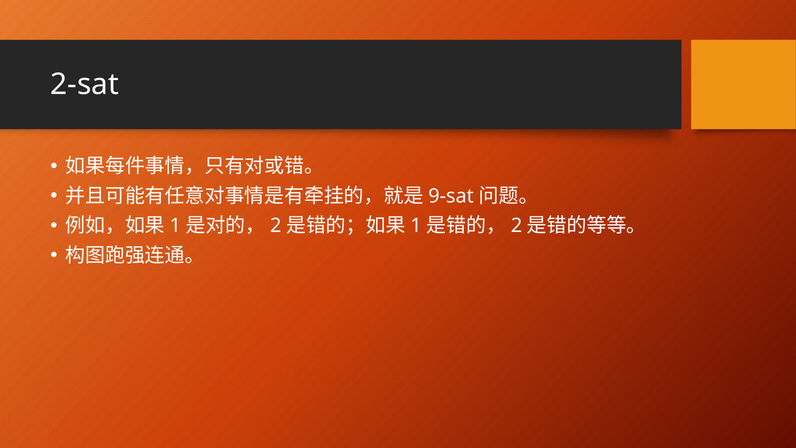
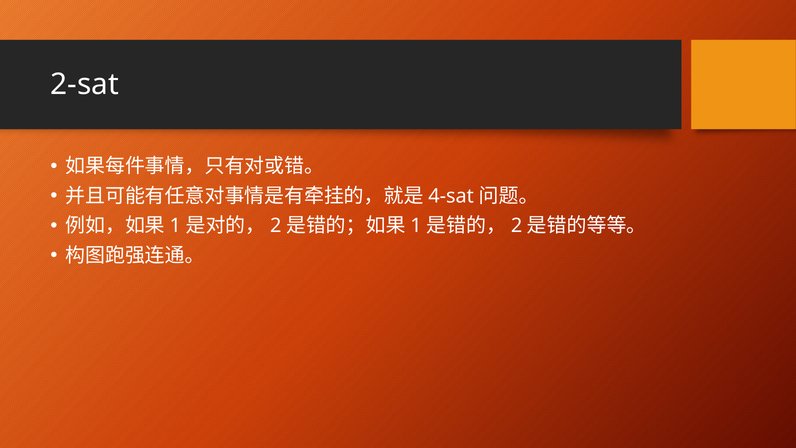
9-sat: 9-sat -> 4-sat (451, 196)
